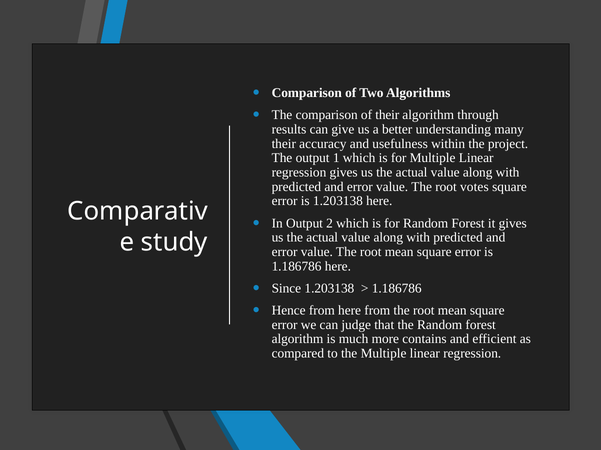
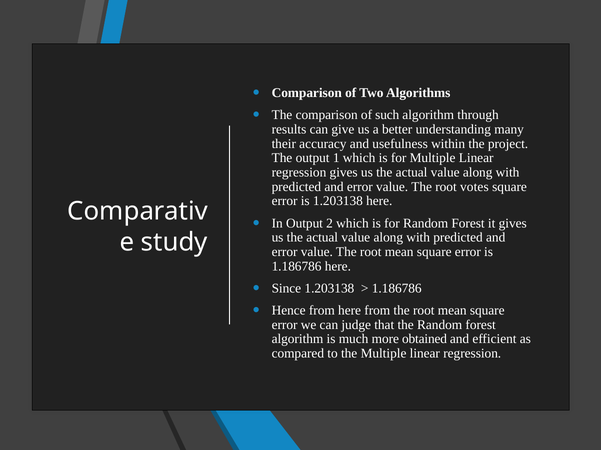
of their: their -> such (387, 115)
contains: contains -> obtained (425, 340)
